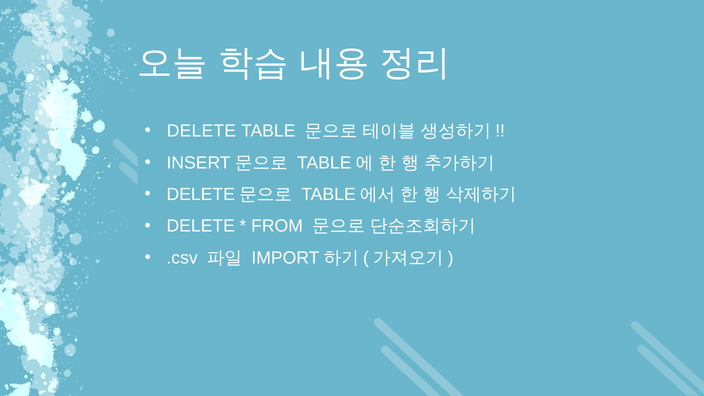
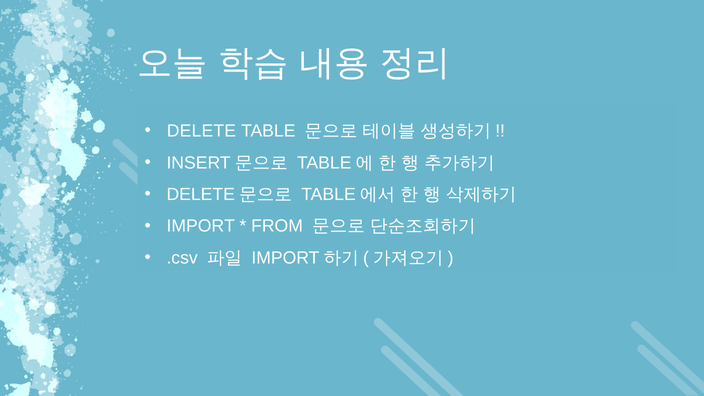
DELETE: DELETE -> IMPORT (201, 226)
